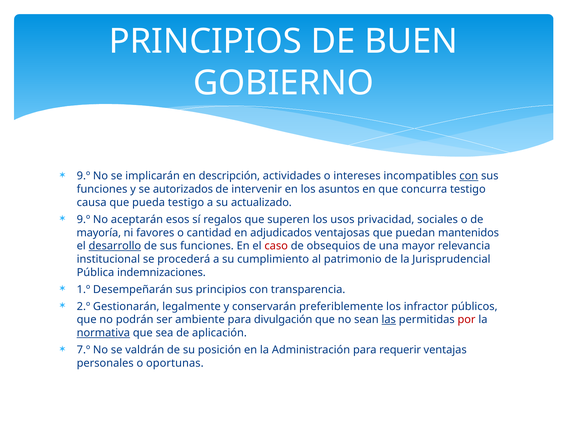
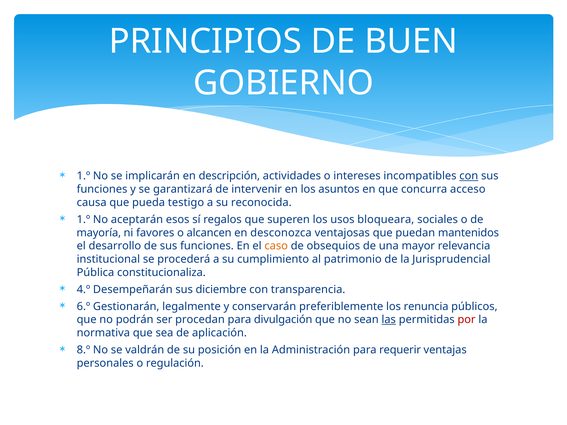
9.º: 9.º -> 1.º (83, 176)
autorizados: autorizados -> garantizará (183, 189)
concurra testigo: testigo -> acceso (468, 189)
actualizado: actualizado -> reconocida (261, 203)
9.º: 9.º -> 1.º (83, 220)
privacidad: privacidad -> bloqueara (386, 220)
cantidad: cantidad -> alcancen (209, 233)
adjudicados: adjudicados -> desconozca (281, 233)
desarrollo underline: present -> none (115, 246)
caso colour: red -> orange (276, 246)
indemnizaciones: indemnizaciones -> constitucionaliza (161, 273)
1.º: 1.º -> 4.º (83, 290)
sus principios: principios -> diciembre (221, 290)
2.º: 2.º -> 6.º (83, 307)
infractor: infractor -> renuncia (426, 307)
ambiente: ambiente -> procedan (200, 320)
normativa underline: present -> none (103, 333)
7.º: 7.º -> 8.º (83, 350)
oportunas: oportunas -> regulación (175, 363)
